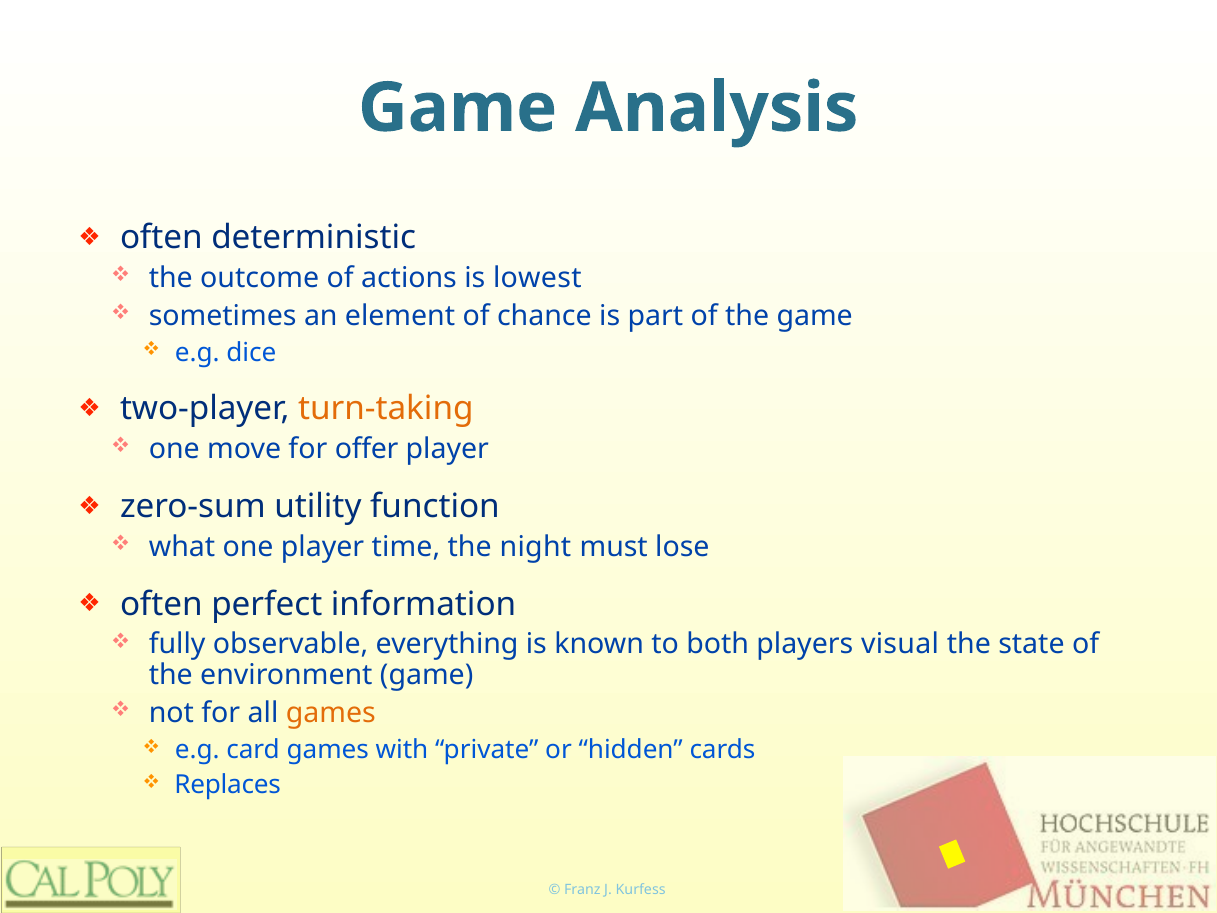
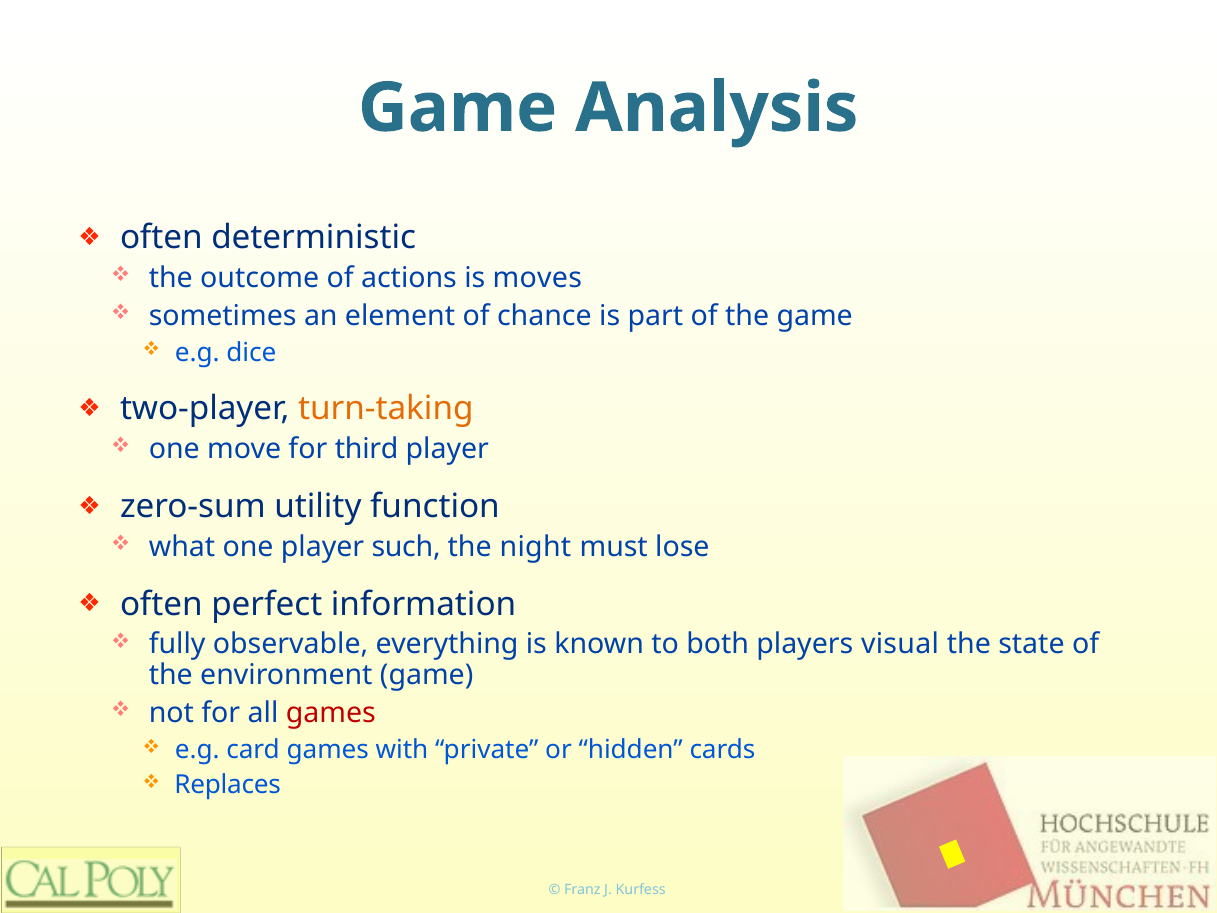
lowest: lowest -> moves (537, 278)
offer: offer -> third (367, 449)
time: time -> such (406, 547)
games colour: orange -> red (331, 713)
